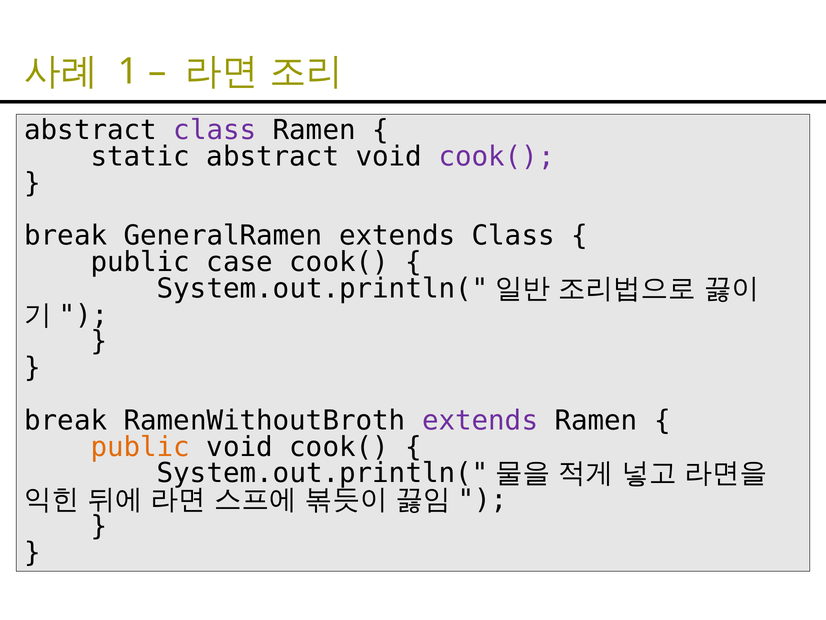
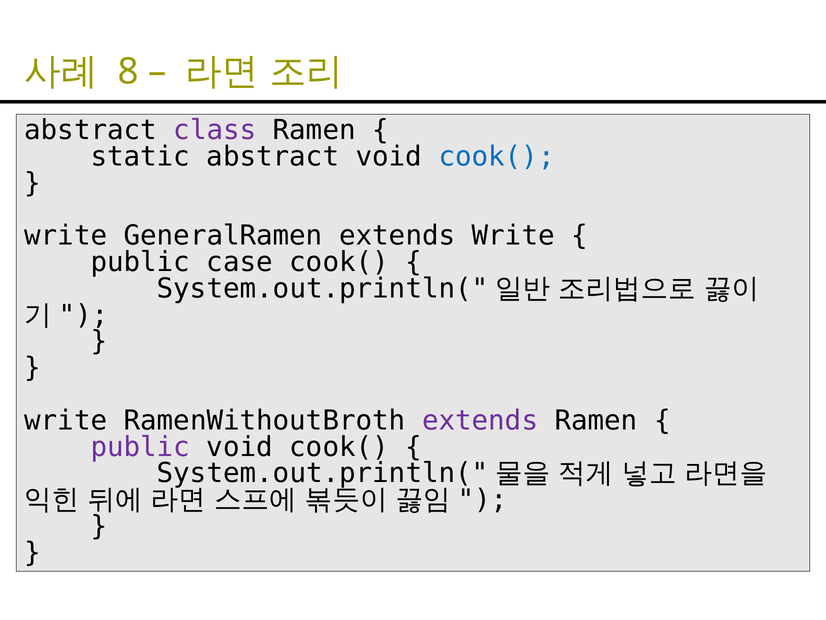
1: 1 -> 8 (128, 71)
cook( colour: purple -> blue (497, 157)
break: break -> write (66, 236)
extends Class: Class -> Write (513, 236)
break: break -> write (66, 420)
public colour: orange -> purple (140, 447)
